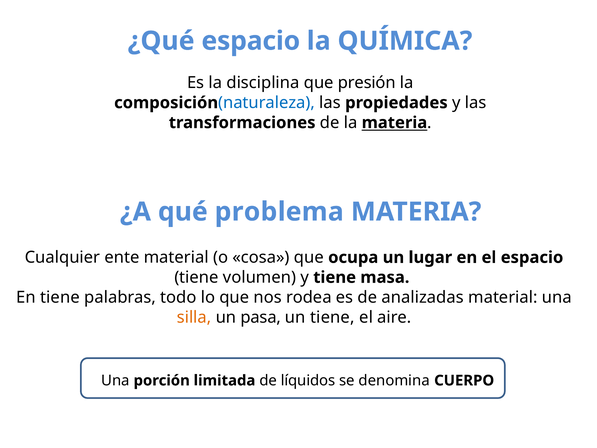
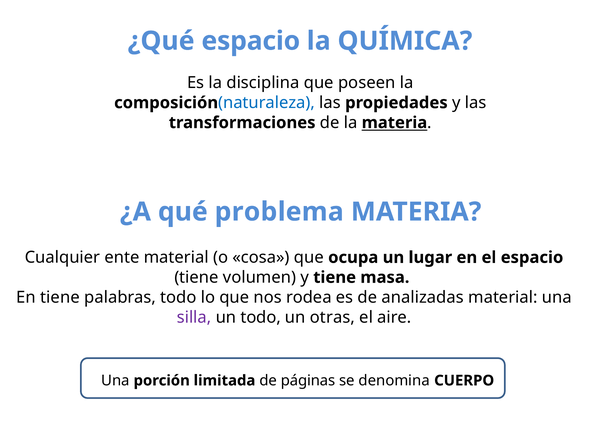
presión: presión -> poseen (367, 83)
silla colour: orange -> purple (194, 317)
un pasa: pasa -> todo (261, 317)
un tiene: tiene -> otras (332, 317)
líquidos: líquidos -> páginas (308, 380)
